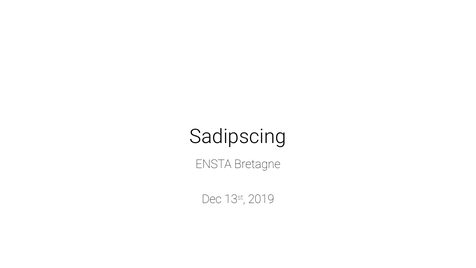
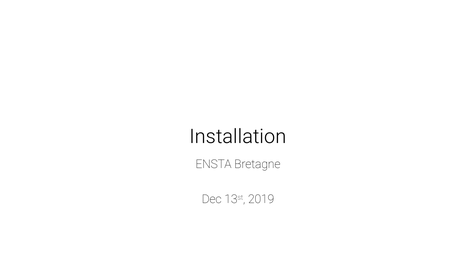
Sadipscing: Sadipscing -> Installation (238, 137)
